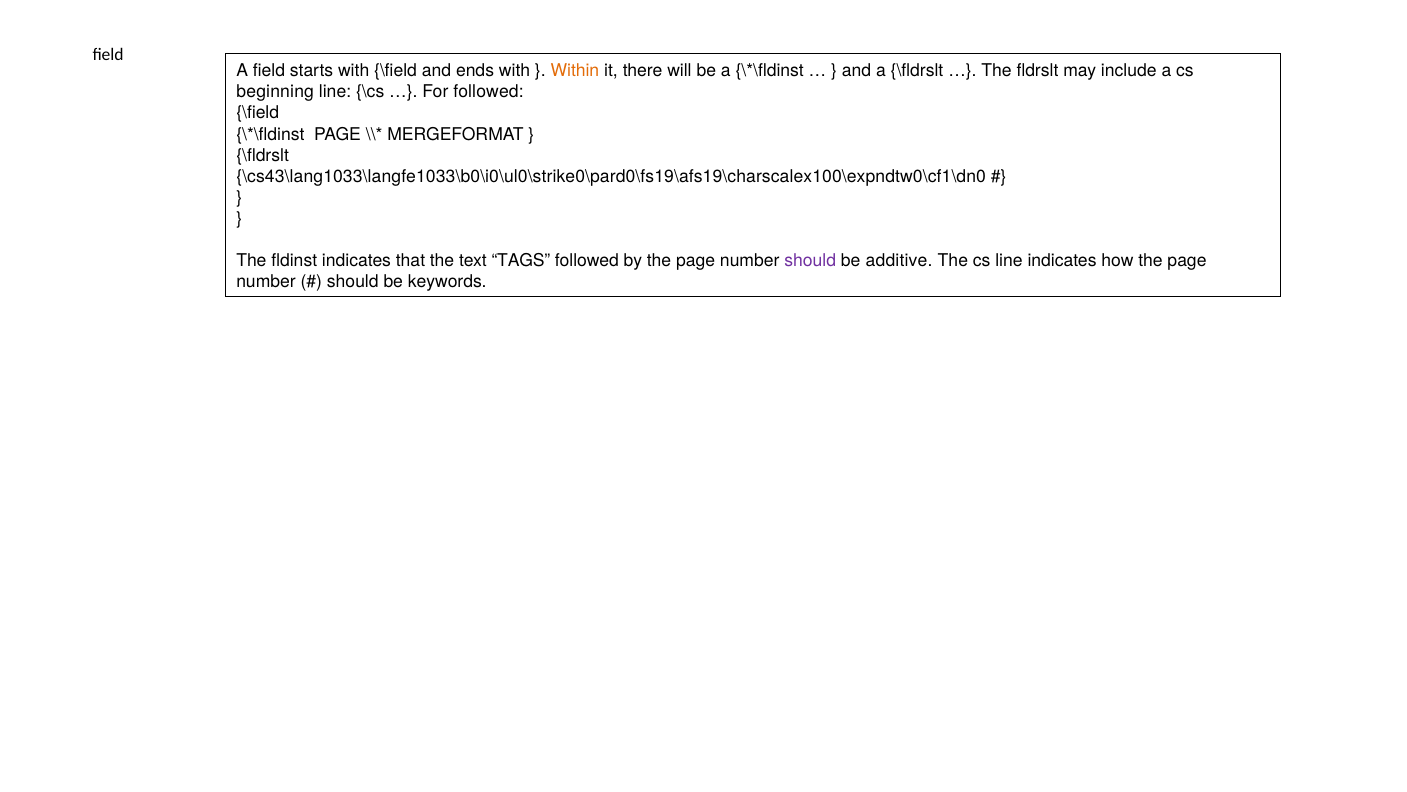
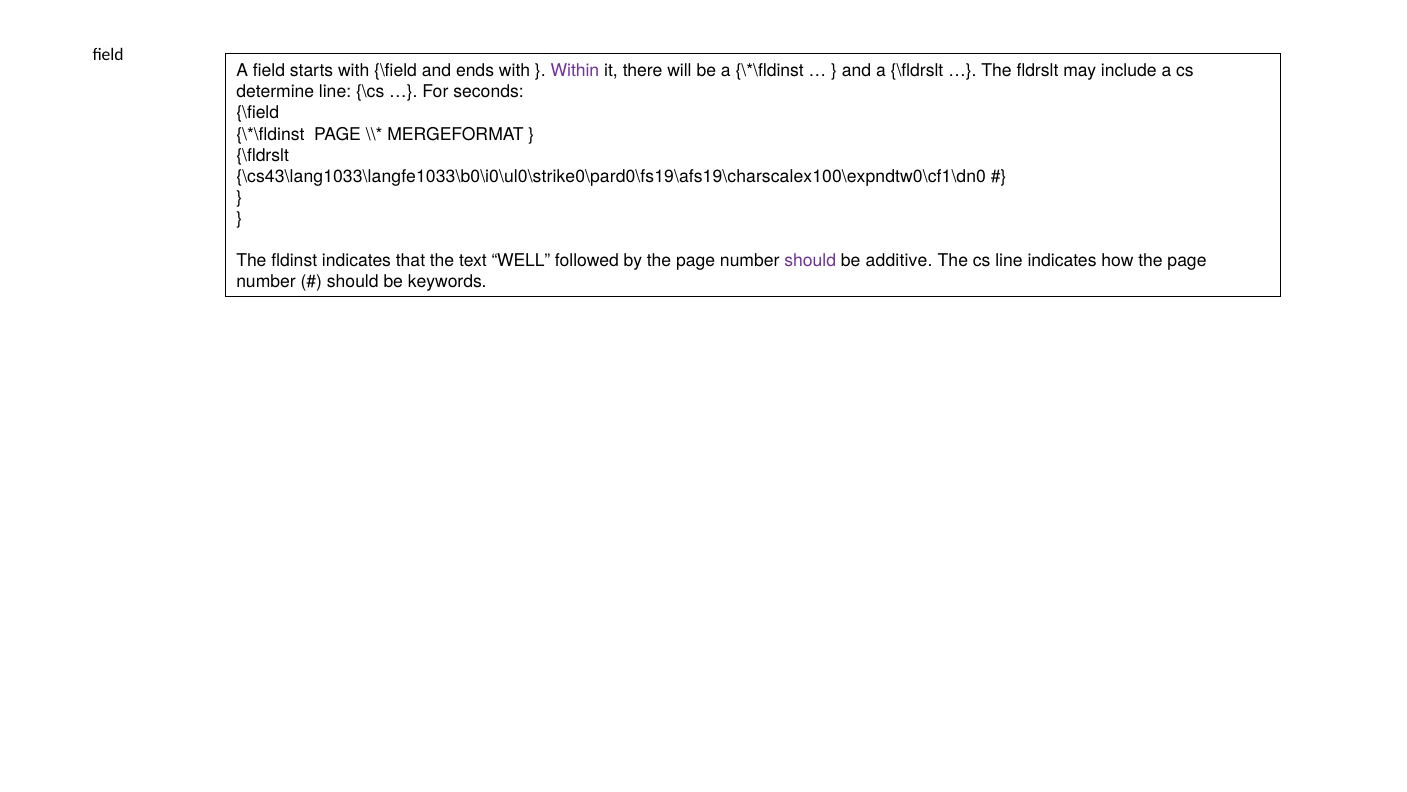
Within colour: orange -> purple (575, 71)
beginning: beginning -> determine (275, 92)
For followed: followed -> seconds (489, 92)
TAGS: TAGS -> WELL (521, 261)
